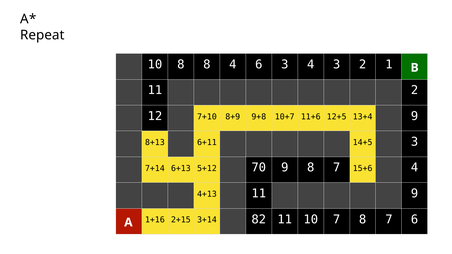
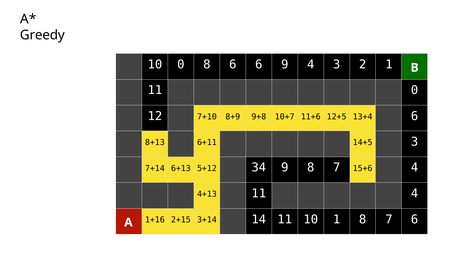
Repeat: Repeat -> Greedy (42, 35)
10 8: 8 -> 0 (181, 64)
8 4: 4 -> 6 (233, 64)
6 3: 3 -> 9 (285, 64)
11 2: 2 -> 0 (415, 90)
13+4 9: 9 -> 6 (415, 116)
70: 70 -> 34 (259, 168)
11 9: 9 -> 4 (415, 194)
82: 82 -> 14 (259, 220)
10 7: 7 -> 1 (337, 220)
